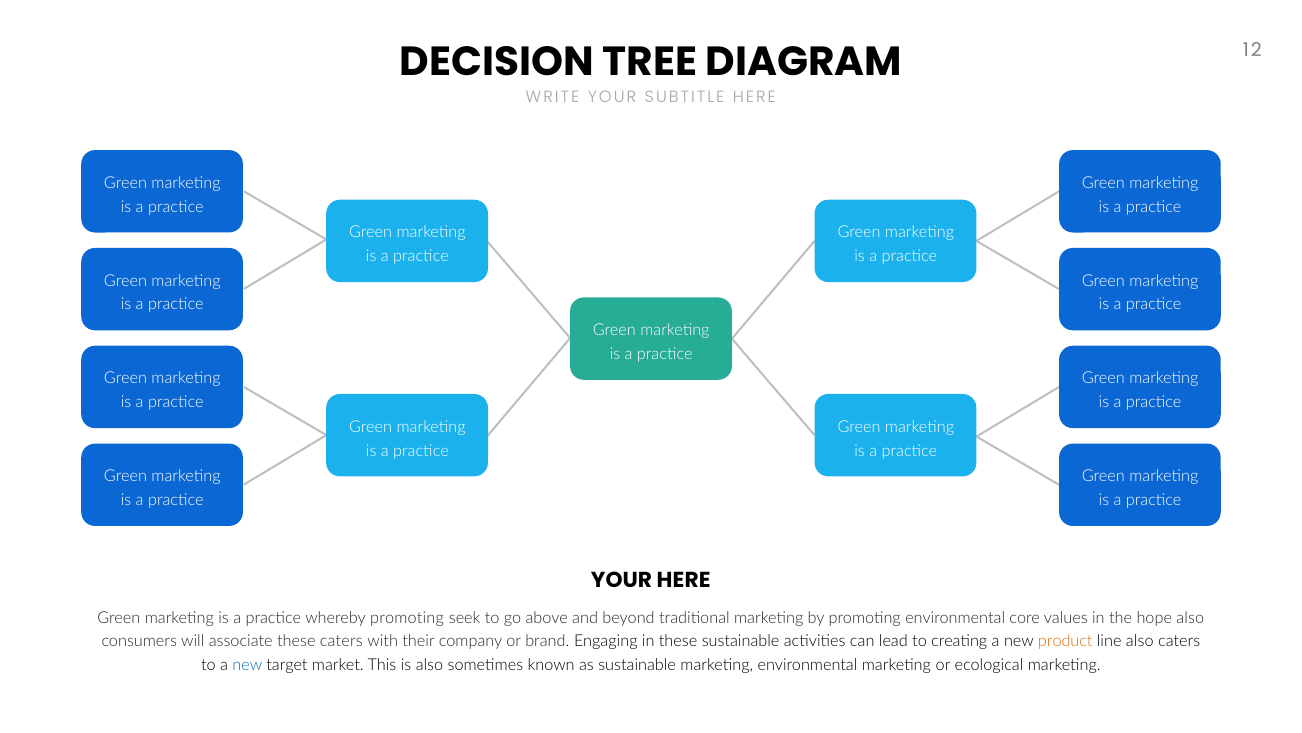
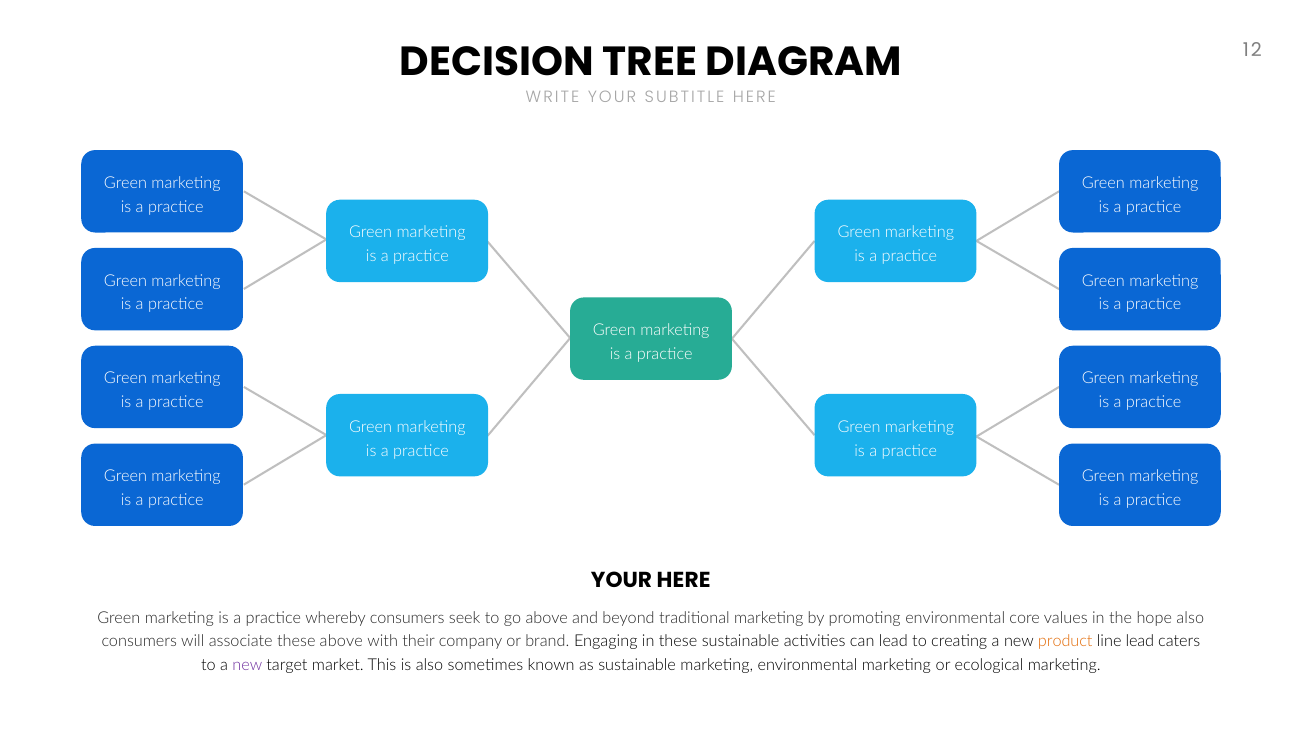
whereby promoting: promoting -> consumers (407, 617)
these caters: caters -> above (341, 641)
line also: also -> lead (1140, 641)
new colour: blue -> purple (247, 665)
